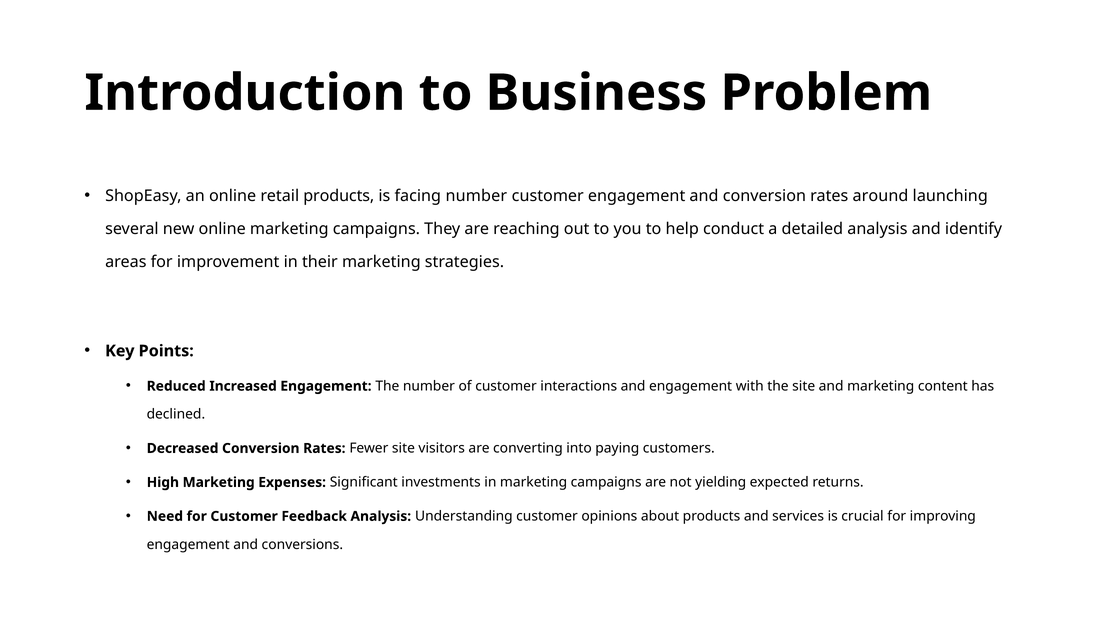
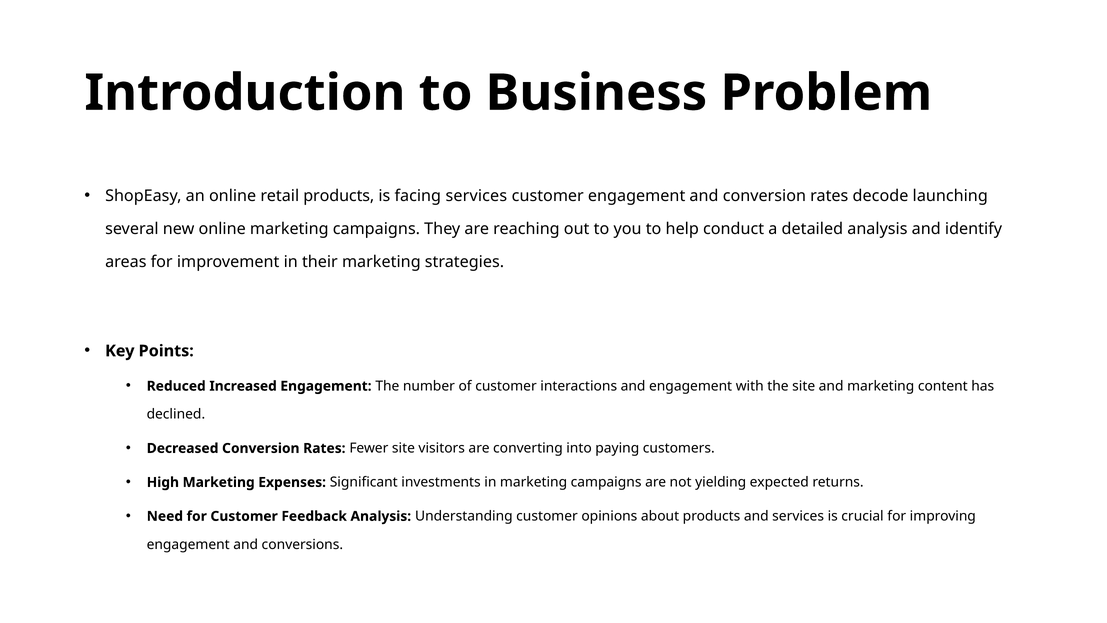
facing number: number -> services (476, 196)
around: around -> decode (880, 196)
